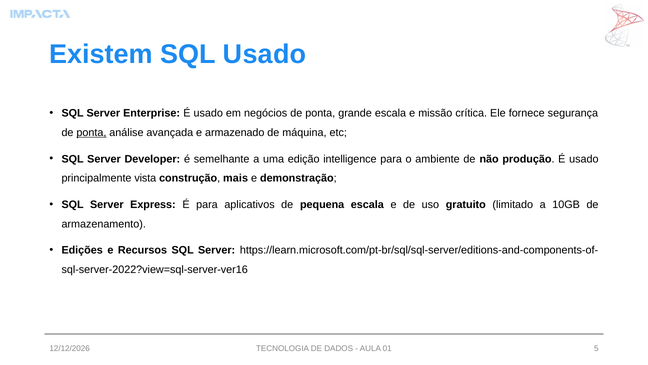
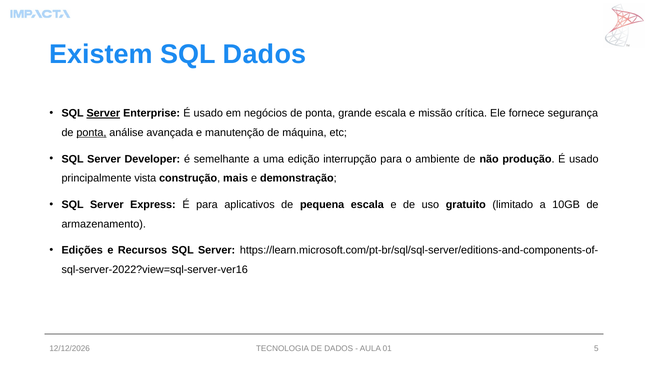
SQL Usado: Usado -> Dados (265, 54)
Server underline: none -> present (103, 113)
armazenado: armazenado -> manutenção (235, 133)
intelligence: intelligence -> interrupção (350, 159)
